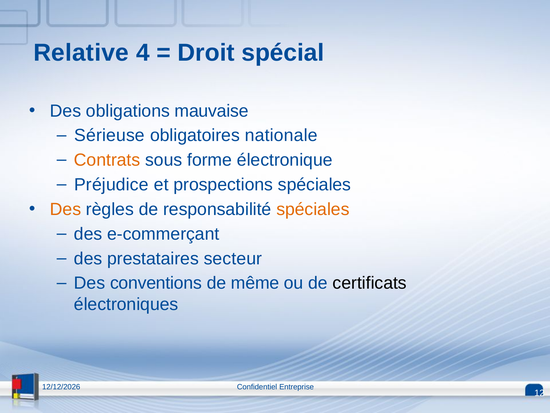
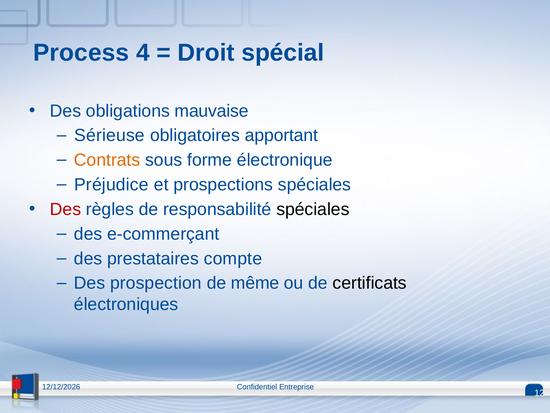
Relative: Relative -> Process (81, 53)
nationale: nationale -> apportant (281, 135)
Des colour: orange -> red (66, 209)
spéciales colour: orange -> black (313, 209)
secteur: secteur -> compte (233, 258)
conventions: conventions -> prospection (156, 283)
